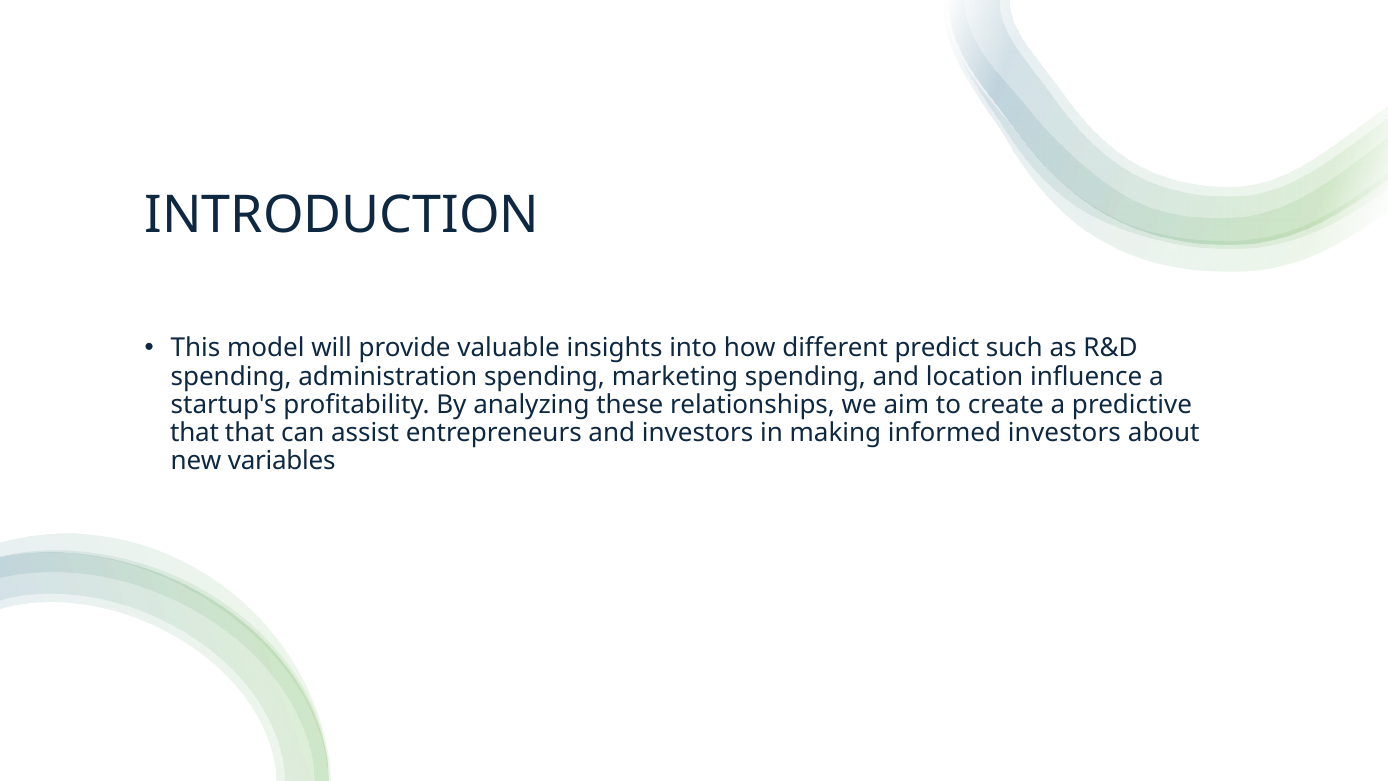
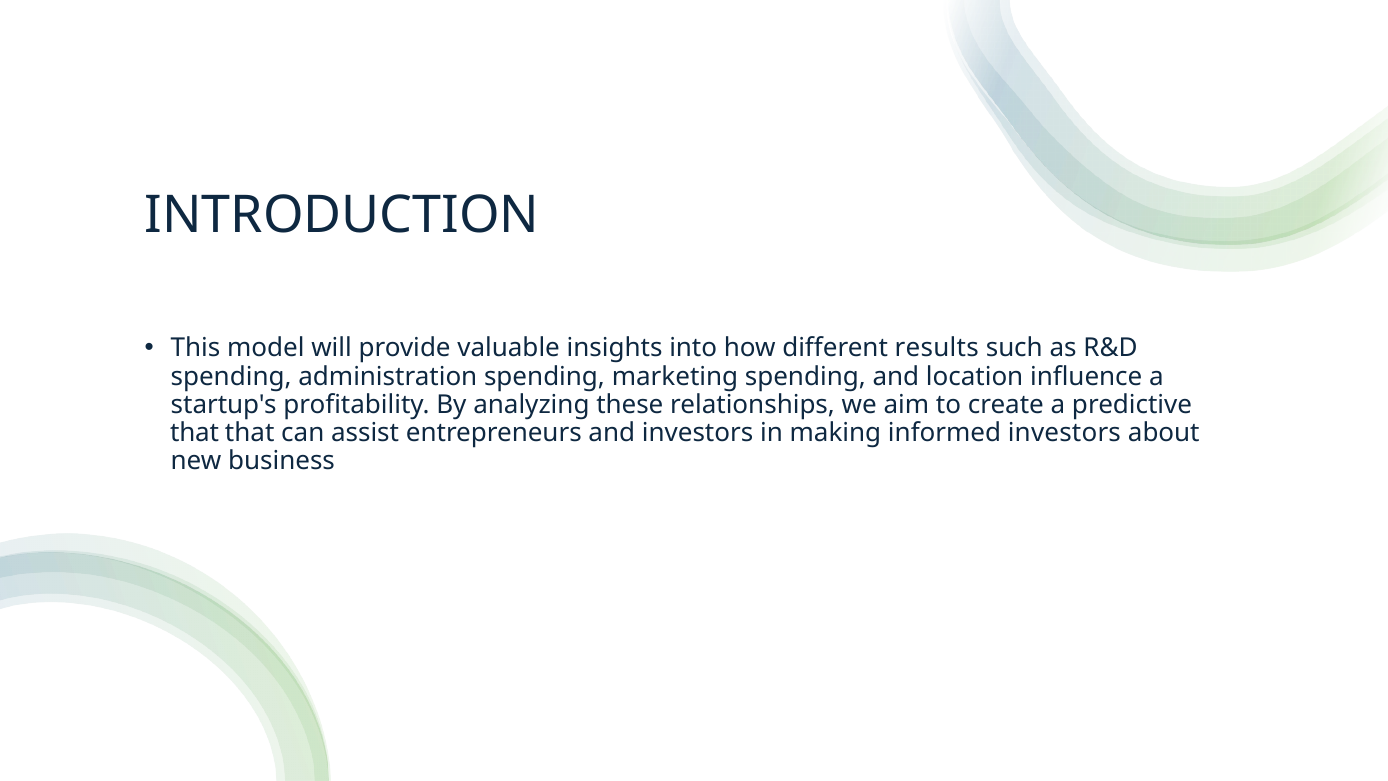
predict: predict -> results (937, 348)
variables: variables -> business (282, 461)
